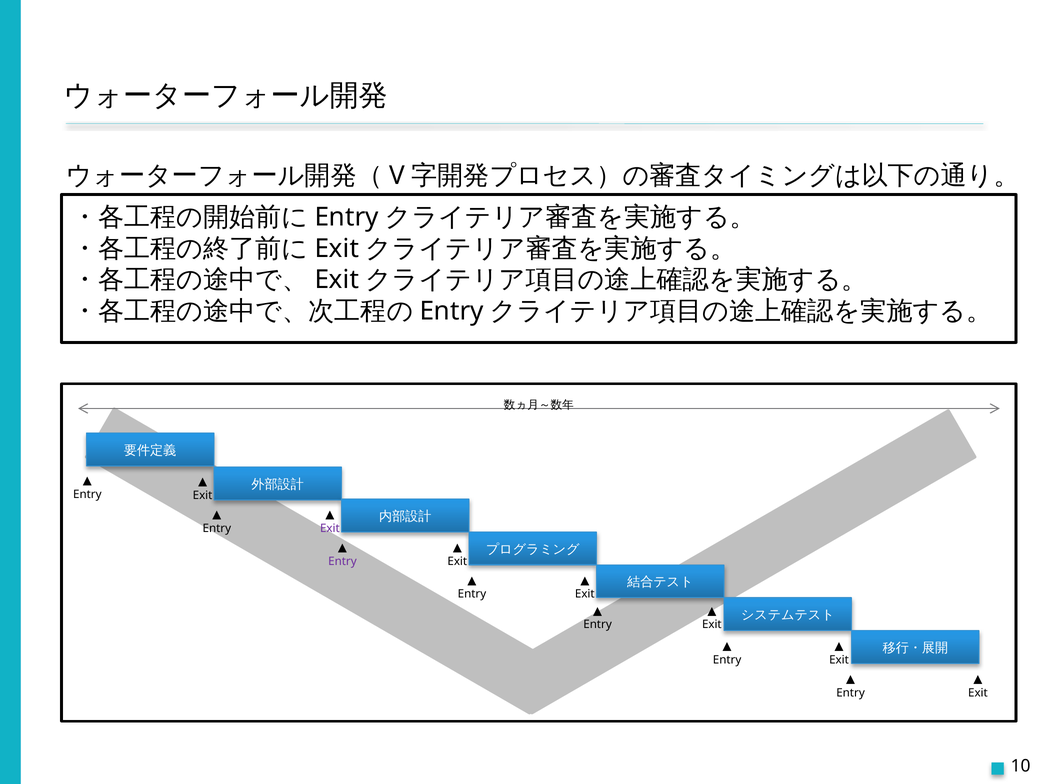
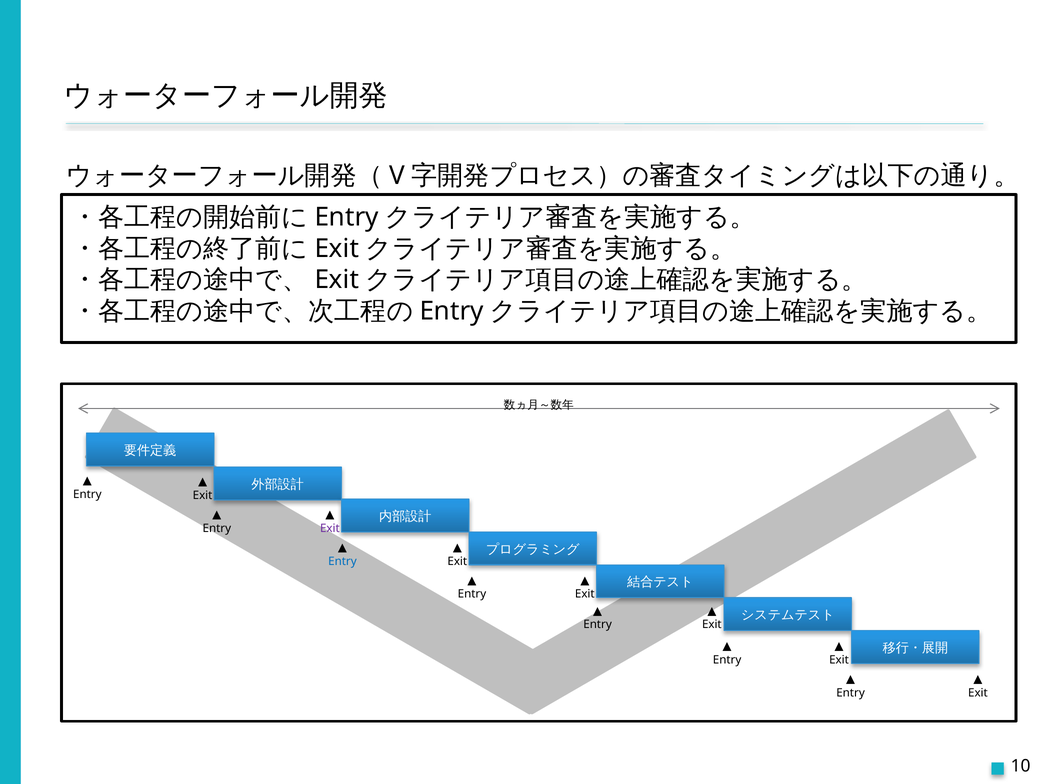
Entry colour: purple -> blue (342, 561)
